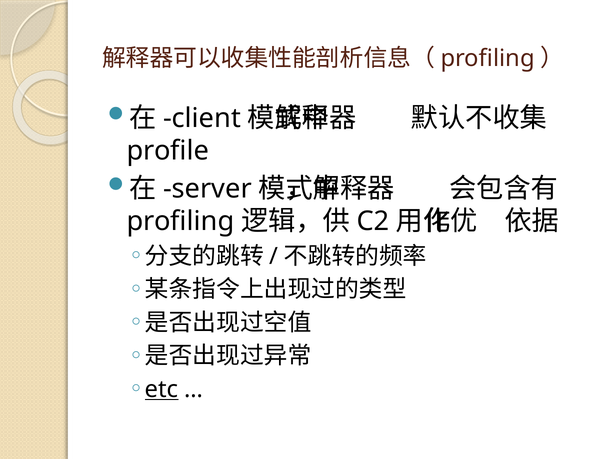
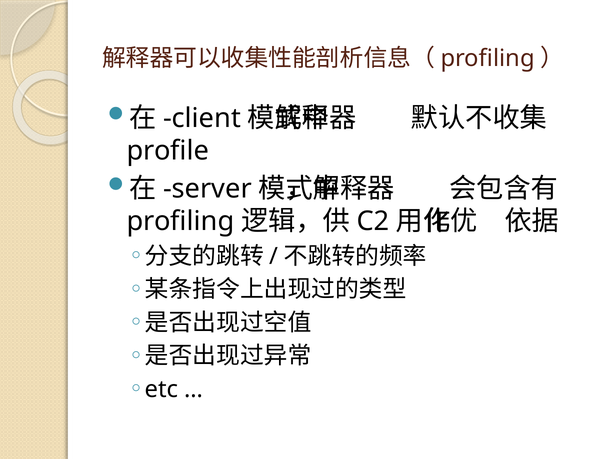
etc underline: present -> none (162, 389)
